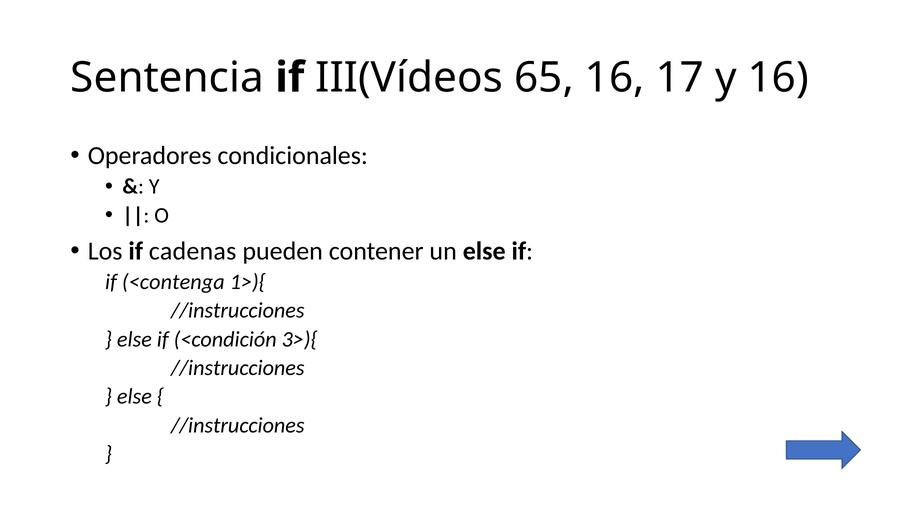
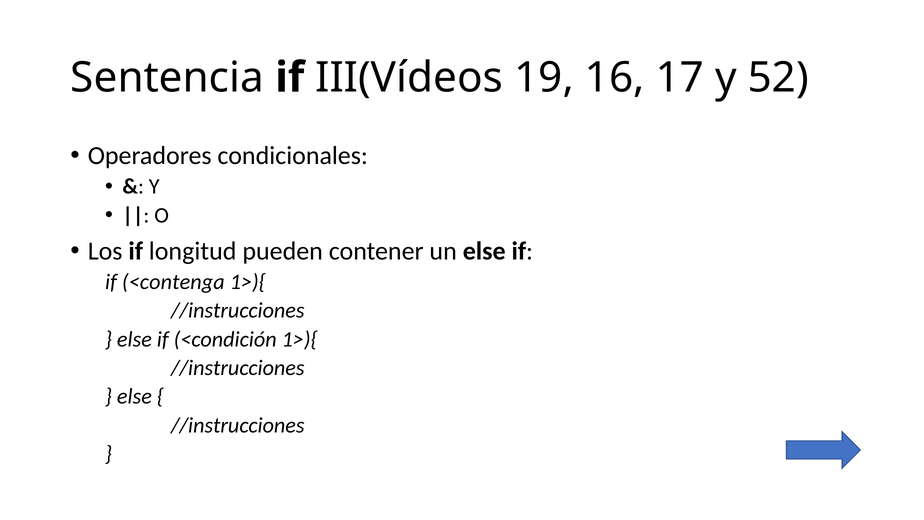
65: 65 -> 19 (544, 78)
y 16: 16 -> 52 (778, 78)
cadenas: cadenas -> longitud (193, 251)
<condición 3>){: 3>){ -> 1>){ (300, 339)
